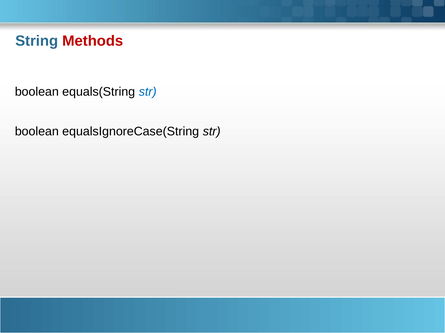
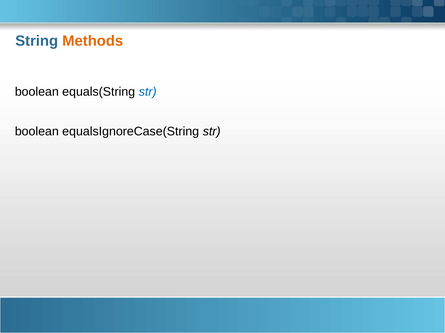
Methods colour: red -> orange (93, 41)
